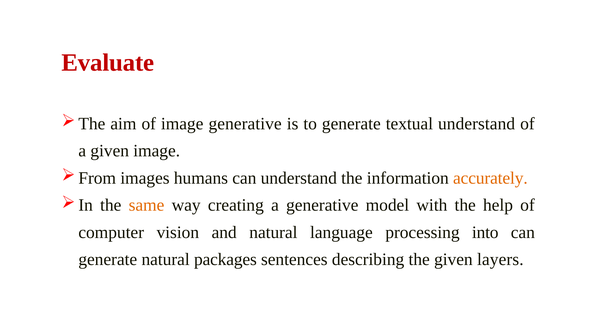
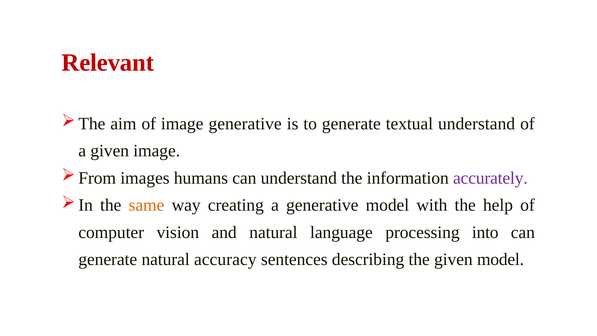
Evaluate: Evaluate -> Relevant (108, 63)
accurately colour: orange -> purple (490, 178)
packages: packages -> accuracy (225, 259)
given layers: layers -> model (500, 259)
